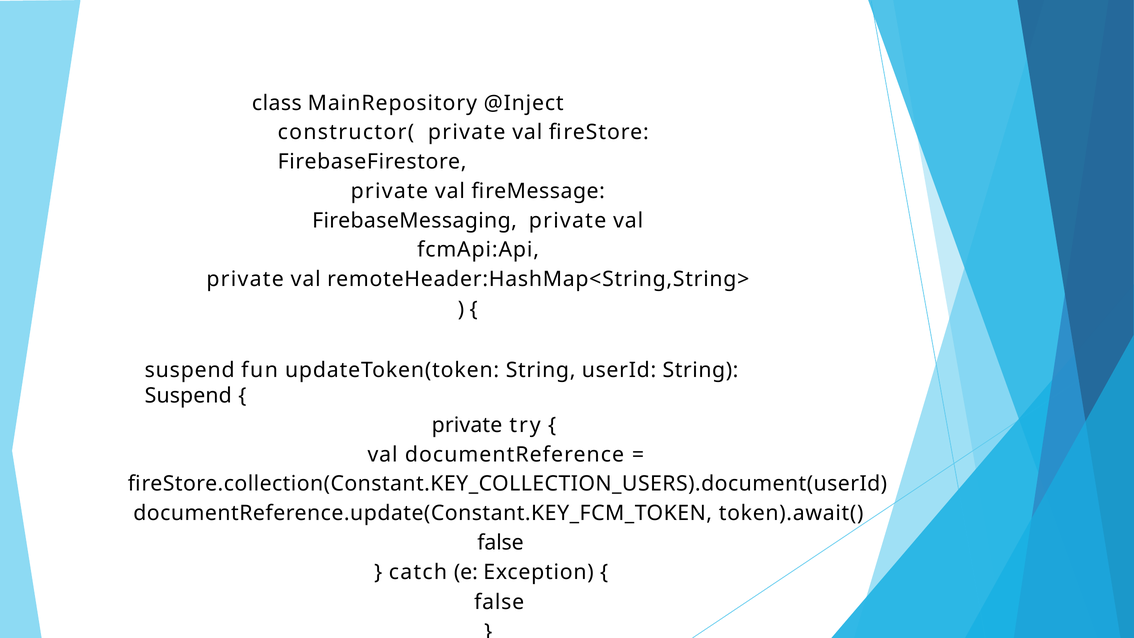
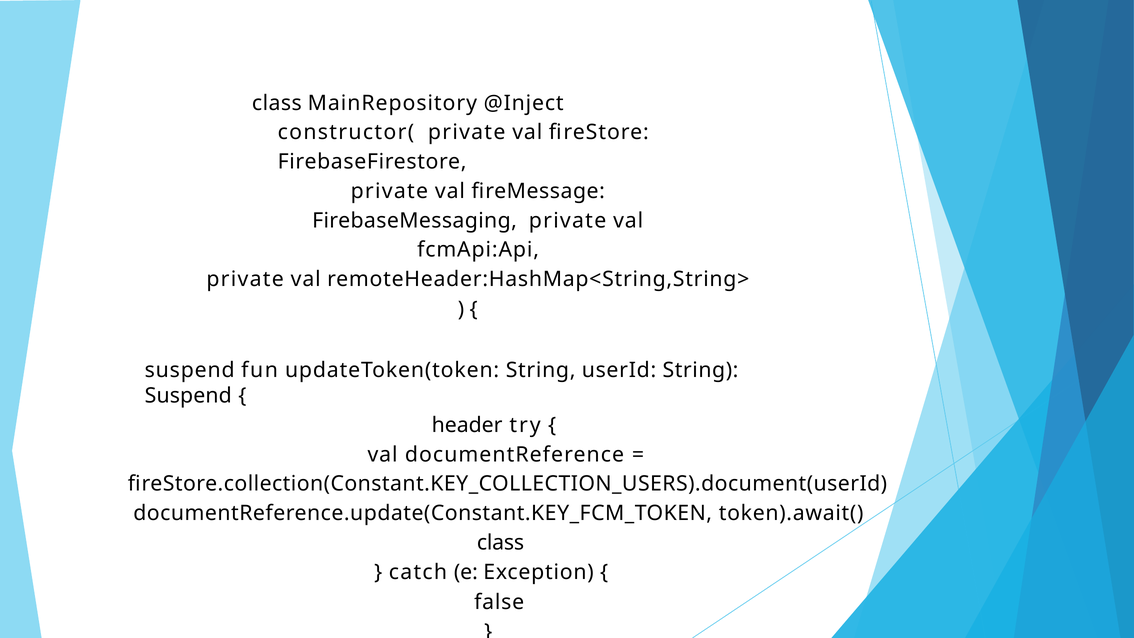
private: private -> header (467, 425)
false: false -> class (501, 543)
